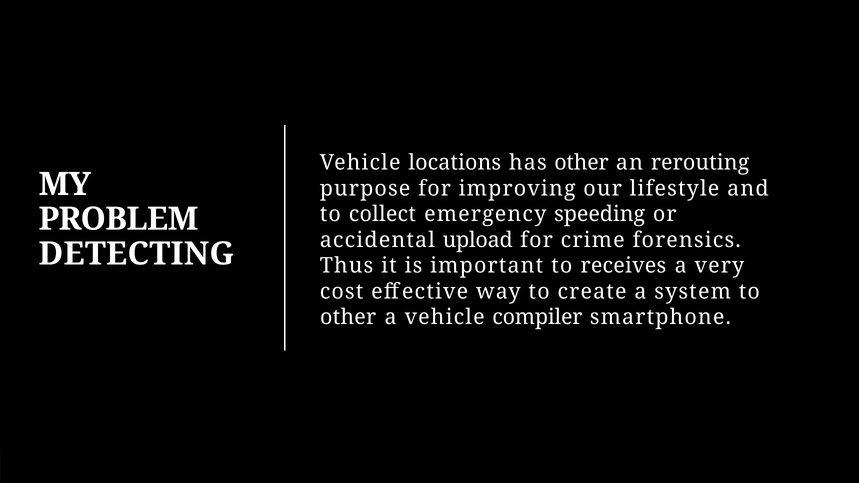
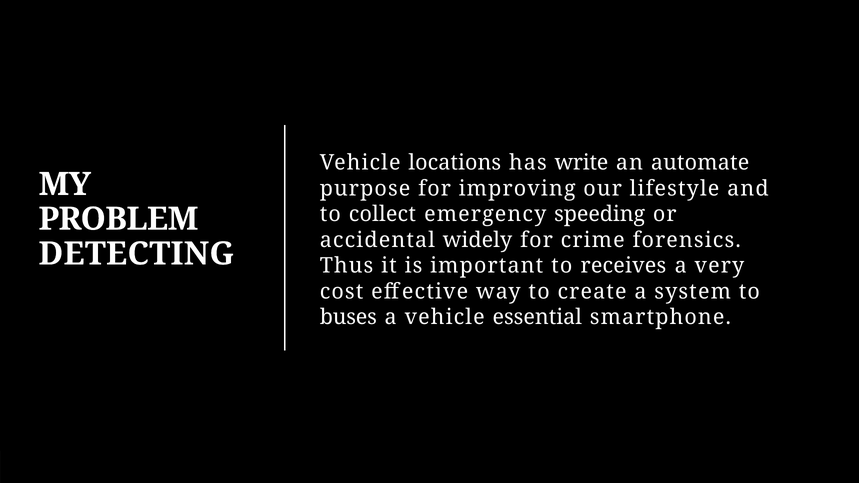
has other: other -> write (581, 163)
rerouting: rerouting -> automate (700, 163)
upload: upload -> widely (478, 240)
other: other -> buses (348, 317)
compiler: compiler -> essential (537, 317)
